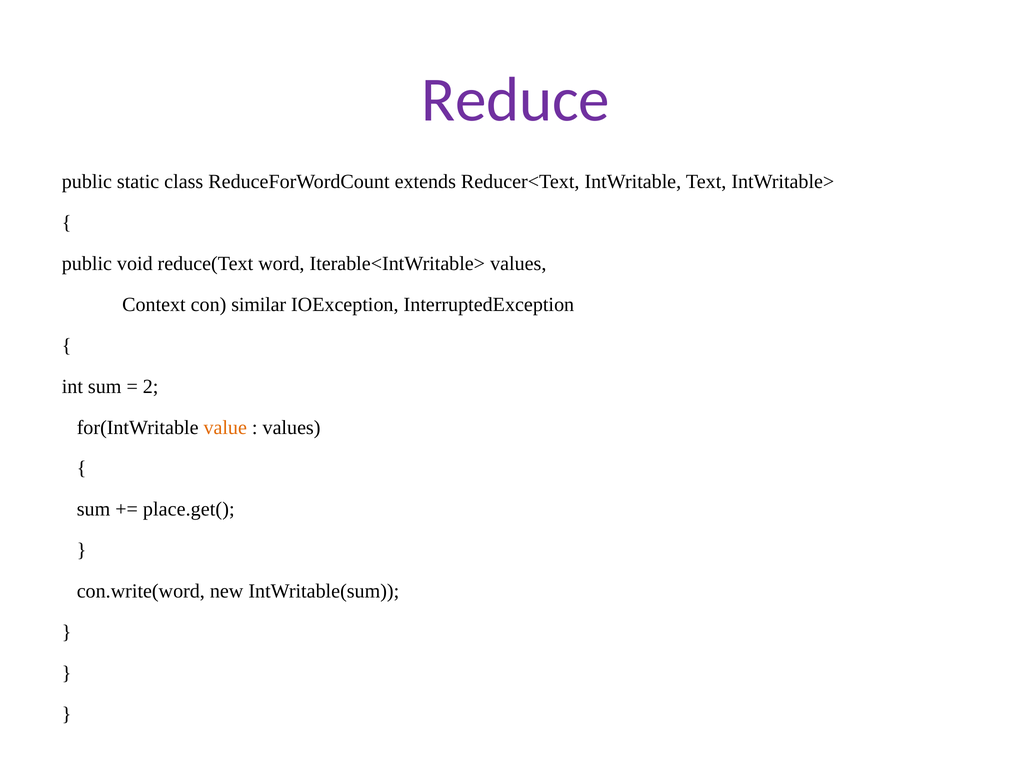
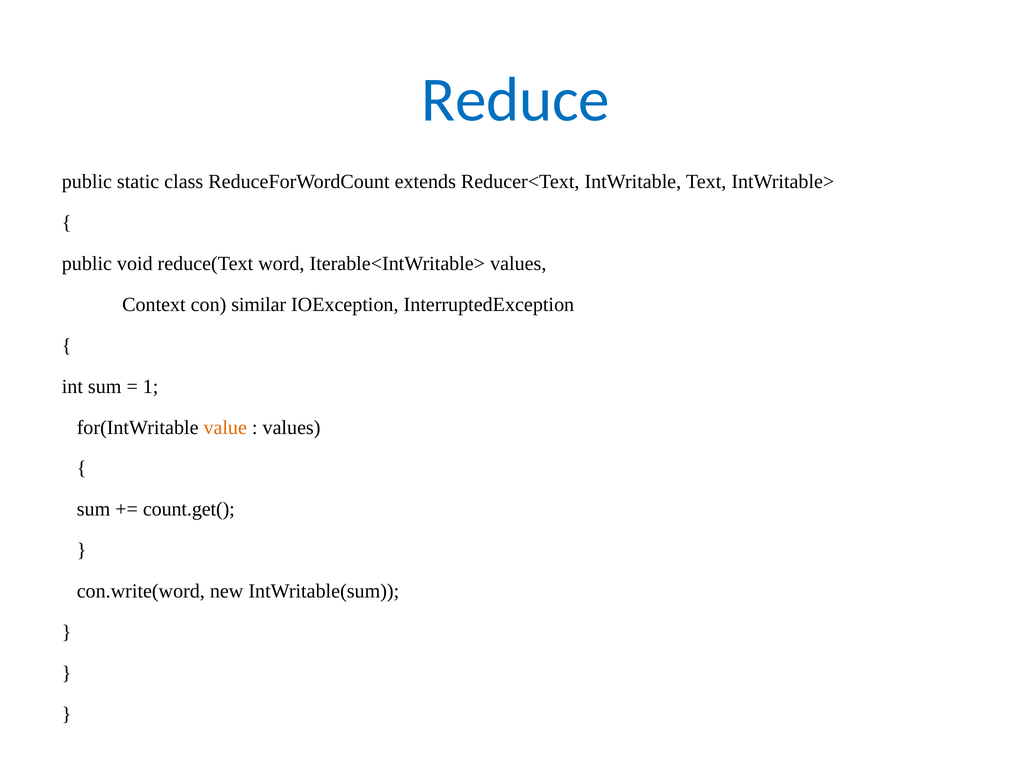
Reduce colour: purple -> blue (515, 100)
2: 2 -> 1 (151, 387)
place.get(: place.get( -> count.get( (189, 509)
